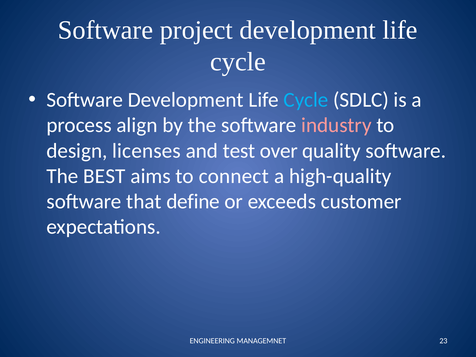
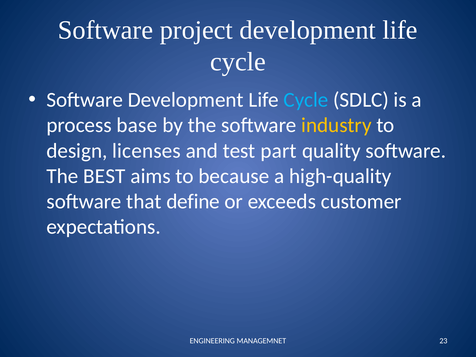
align: align -> base (137, 125)
industry colour: pink -> yellow (336, 125)
over: over -> part (279, 151)
connect: connect -> because (234, 176)
